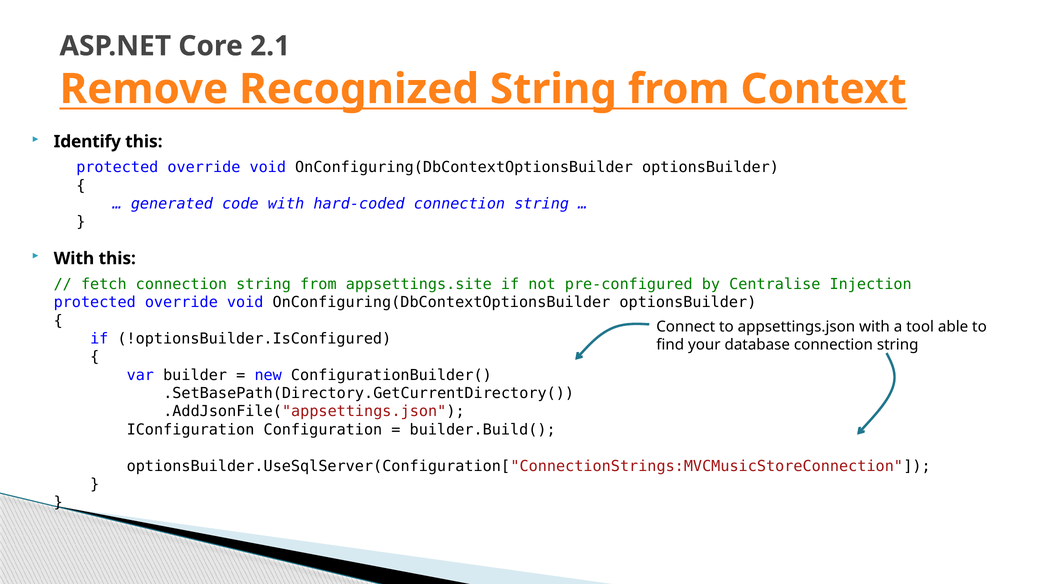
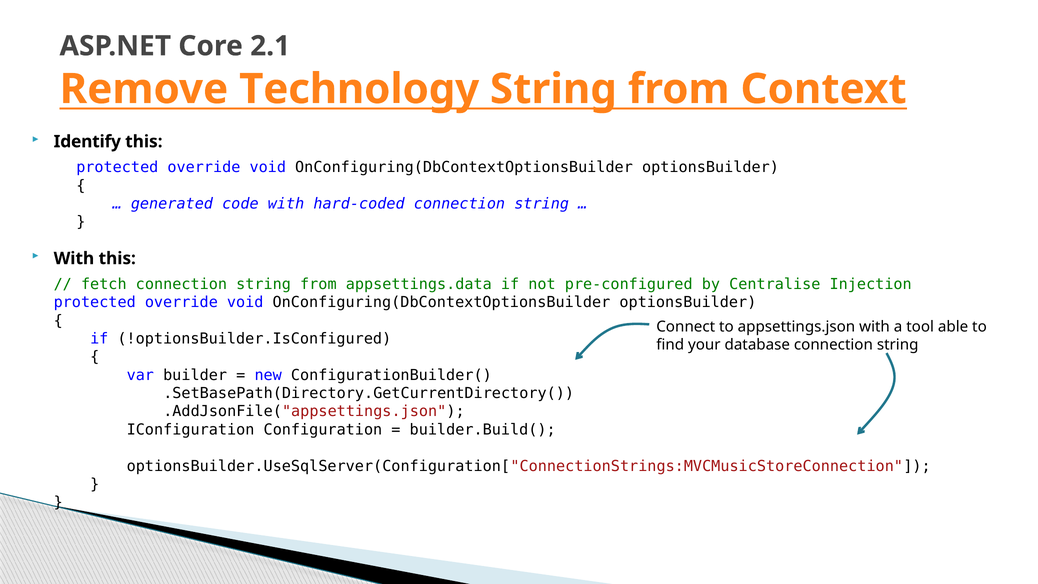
Recognized: Recognized -> Technology (359, 89)
appsettings.site: appsettings.site -> appsettings.data (419, 284)
